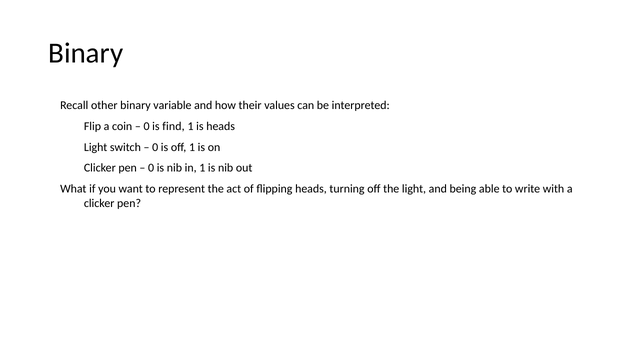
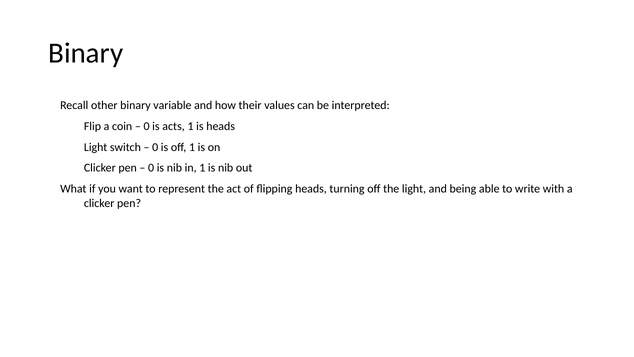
find: find -> acts (174, 126)
